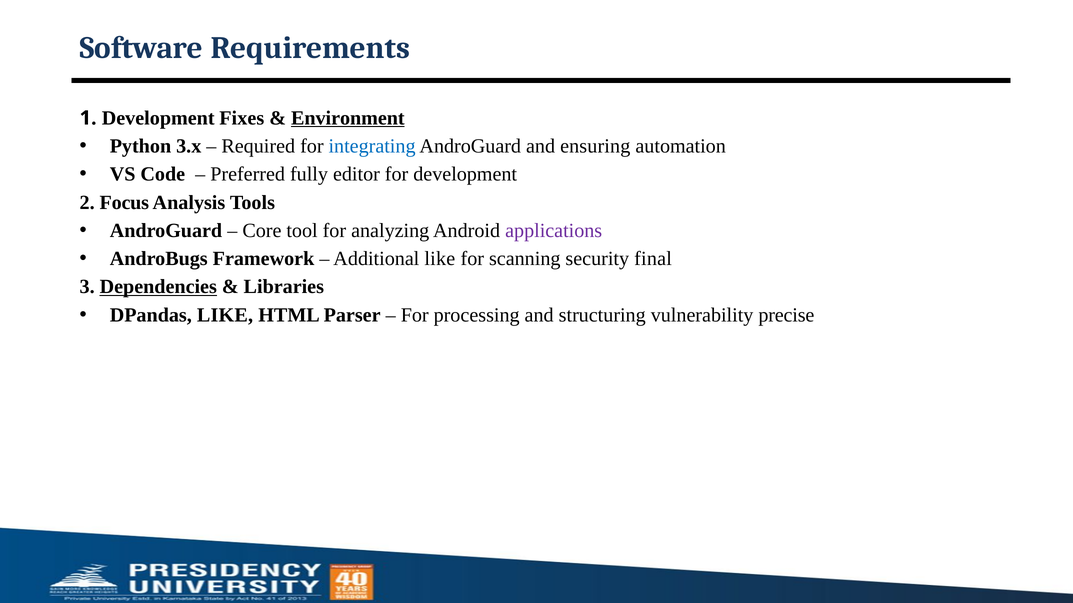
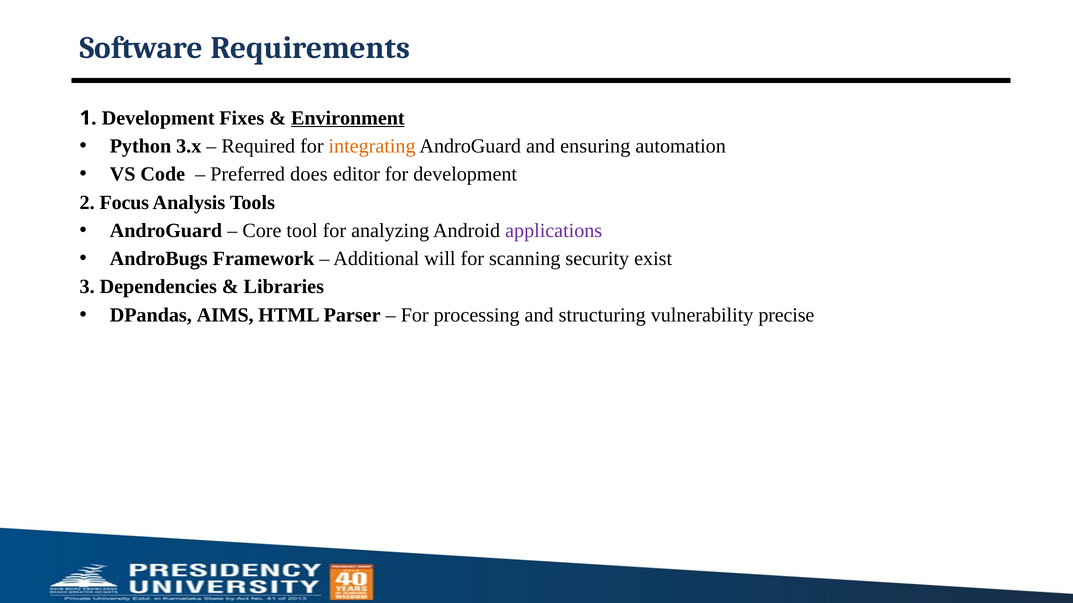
integrating colour: blue -> orange (372, 146)
fully: fully -> does (309, 174)
Additional like: like -> will (440, 259)
final: final -> exist (653, 259)
Dependencies underline: present -> none (158, 287)
DPandas LIKE: LIKE -> AIMS (225, 315)
